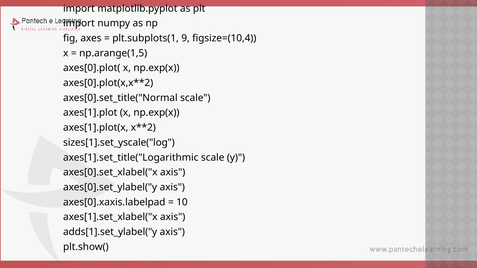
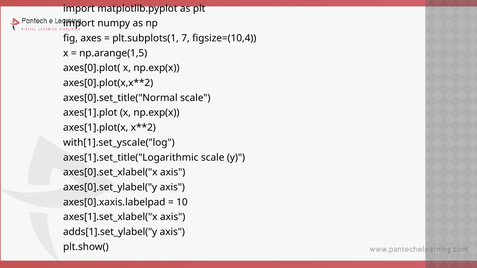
9: 9 -> 7 (186, 38)
sizes[1].set_yscale("log: sizes[1].set_yscale("log -> with[1].set_yscale("log (119, 143)
